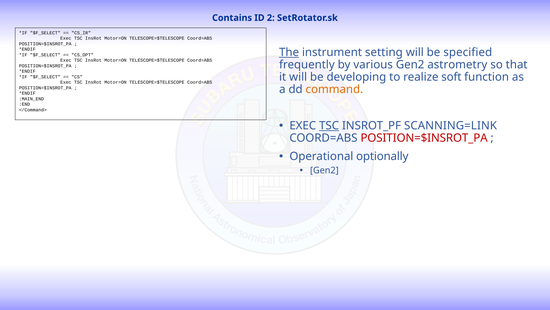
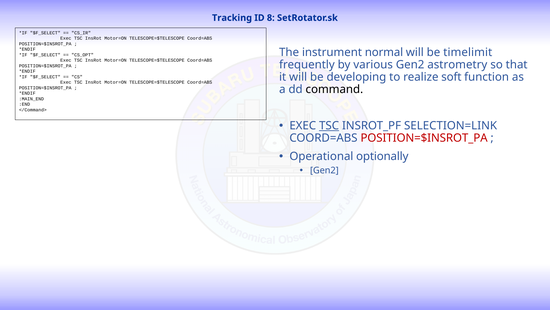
Contains: Contains -> Tracking (232, 18)
2: 2 -> 8 (271, 18)
The underline: present -> none (289, 52)
setting: setting -> normal (384, 52)
specified: specified -> timelimit (468, 52)
command colour: orange -> black (334, 89)
SCANNING=LINK: SCANNING=LINK -> SELECTION=LINK (451, 126)
